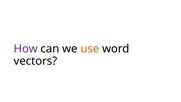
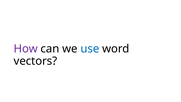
use colour: orange -> blue (90, 49)
